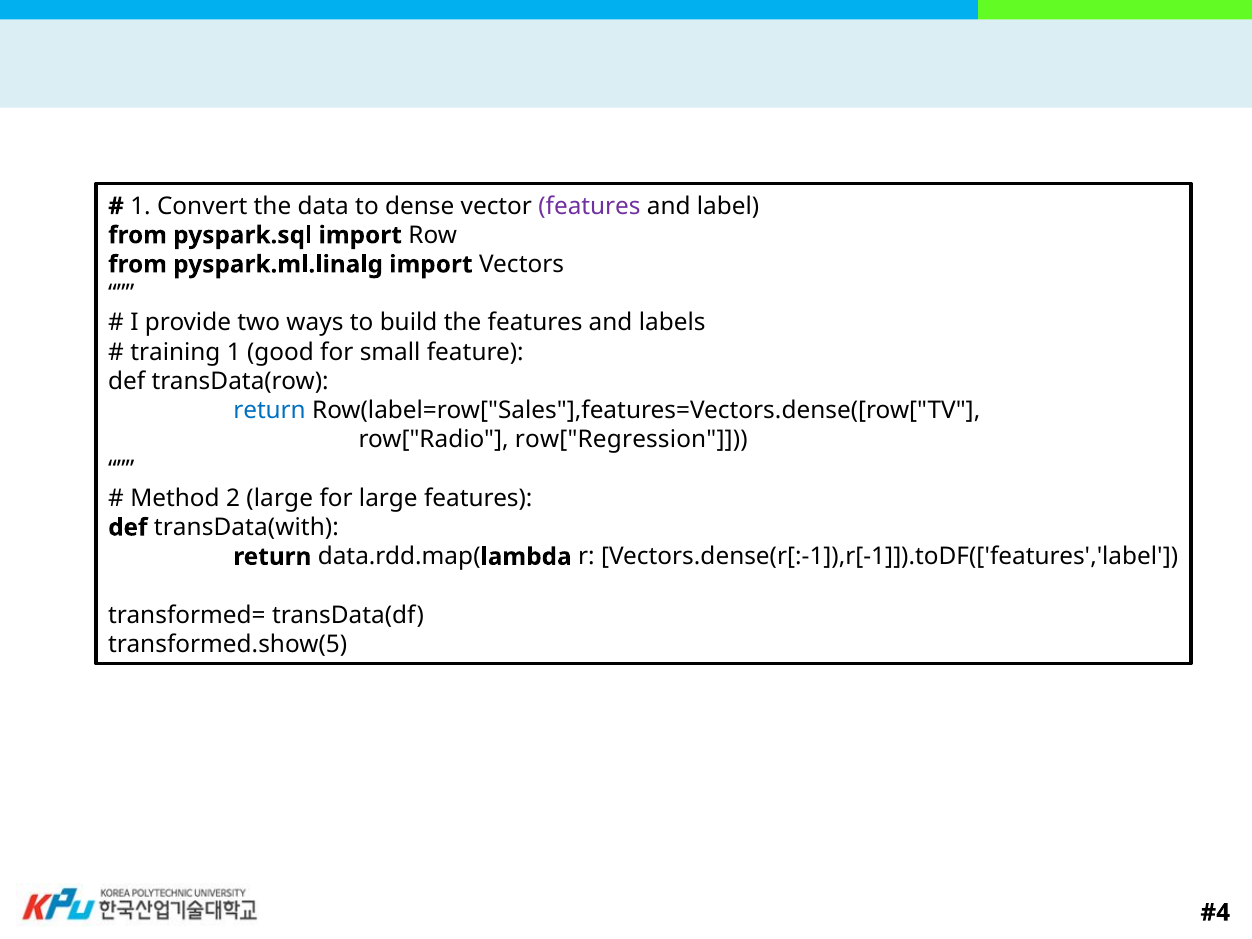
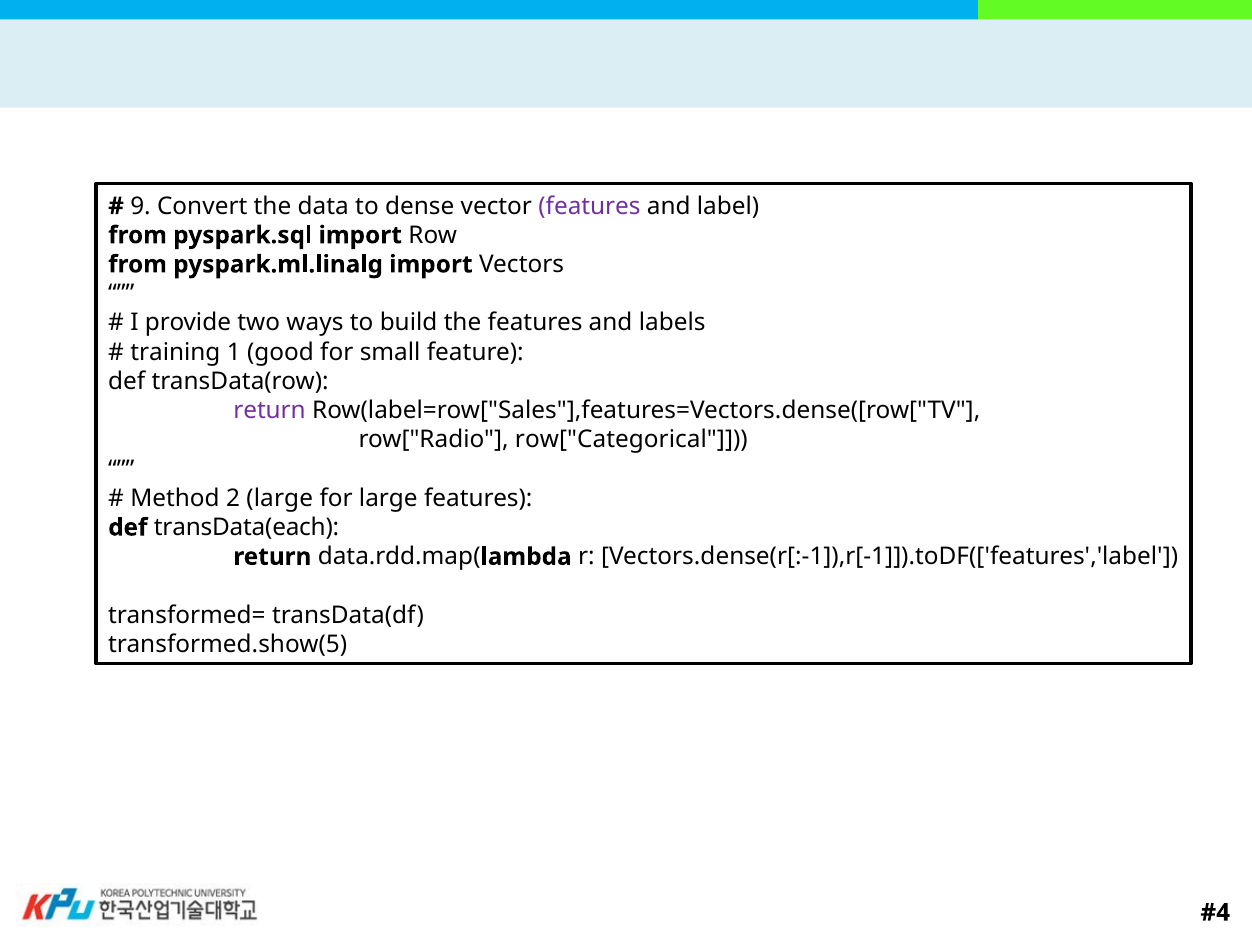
1: 1 -> 9 (141, 206)
return colour: blue -> purple (270, 411)
row["Regression: row["Regression -> row["Categorical (631, 440)
transData(with: transData(with -> transData(each (247, 528)
